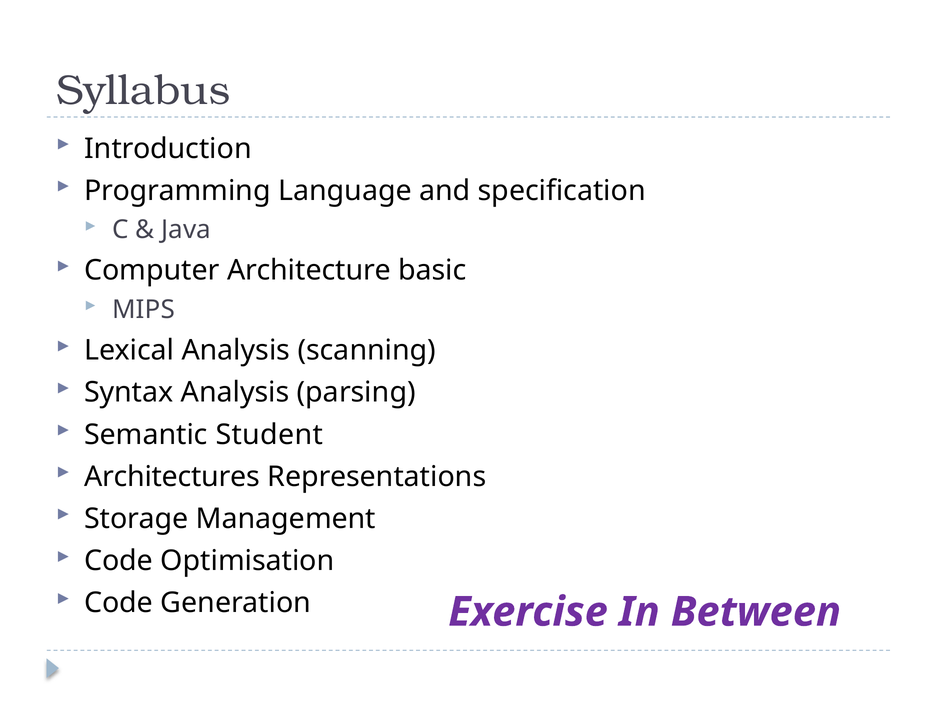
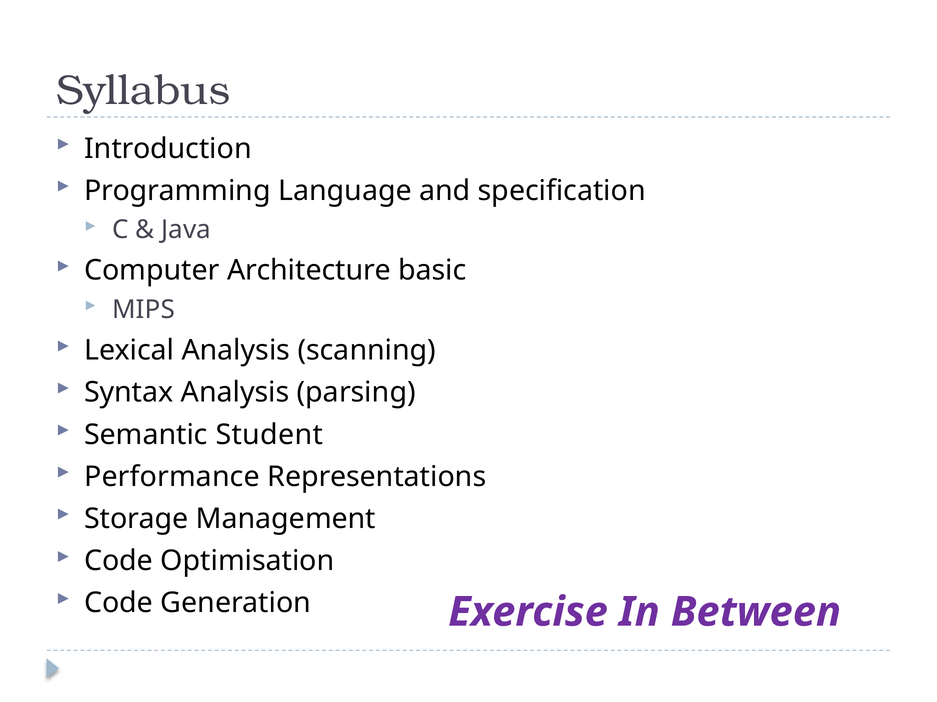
Architectures: Architectures -> Performance (172, 477)
